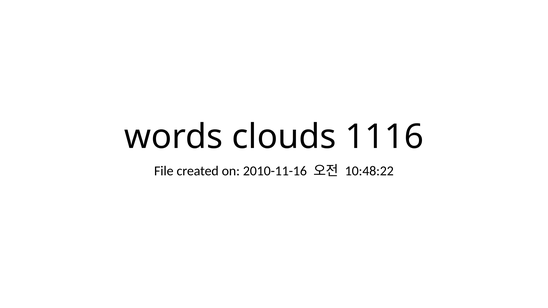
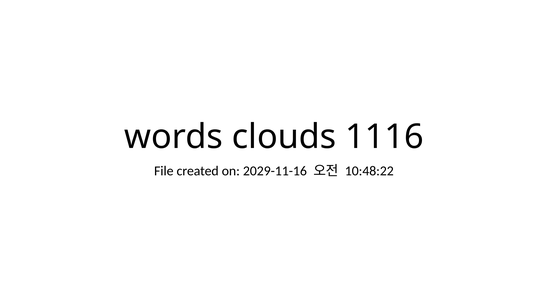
2010-11-16: 2010-11-16 -> 2029-11-16 (275, 171)
